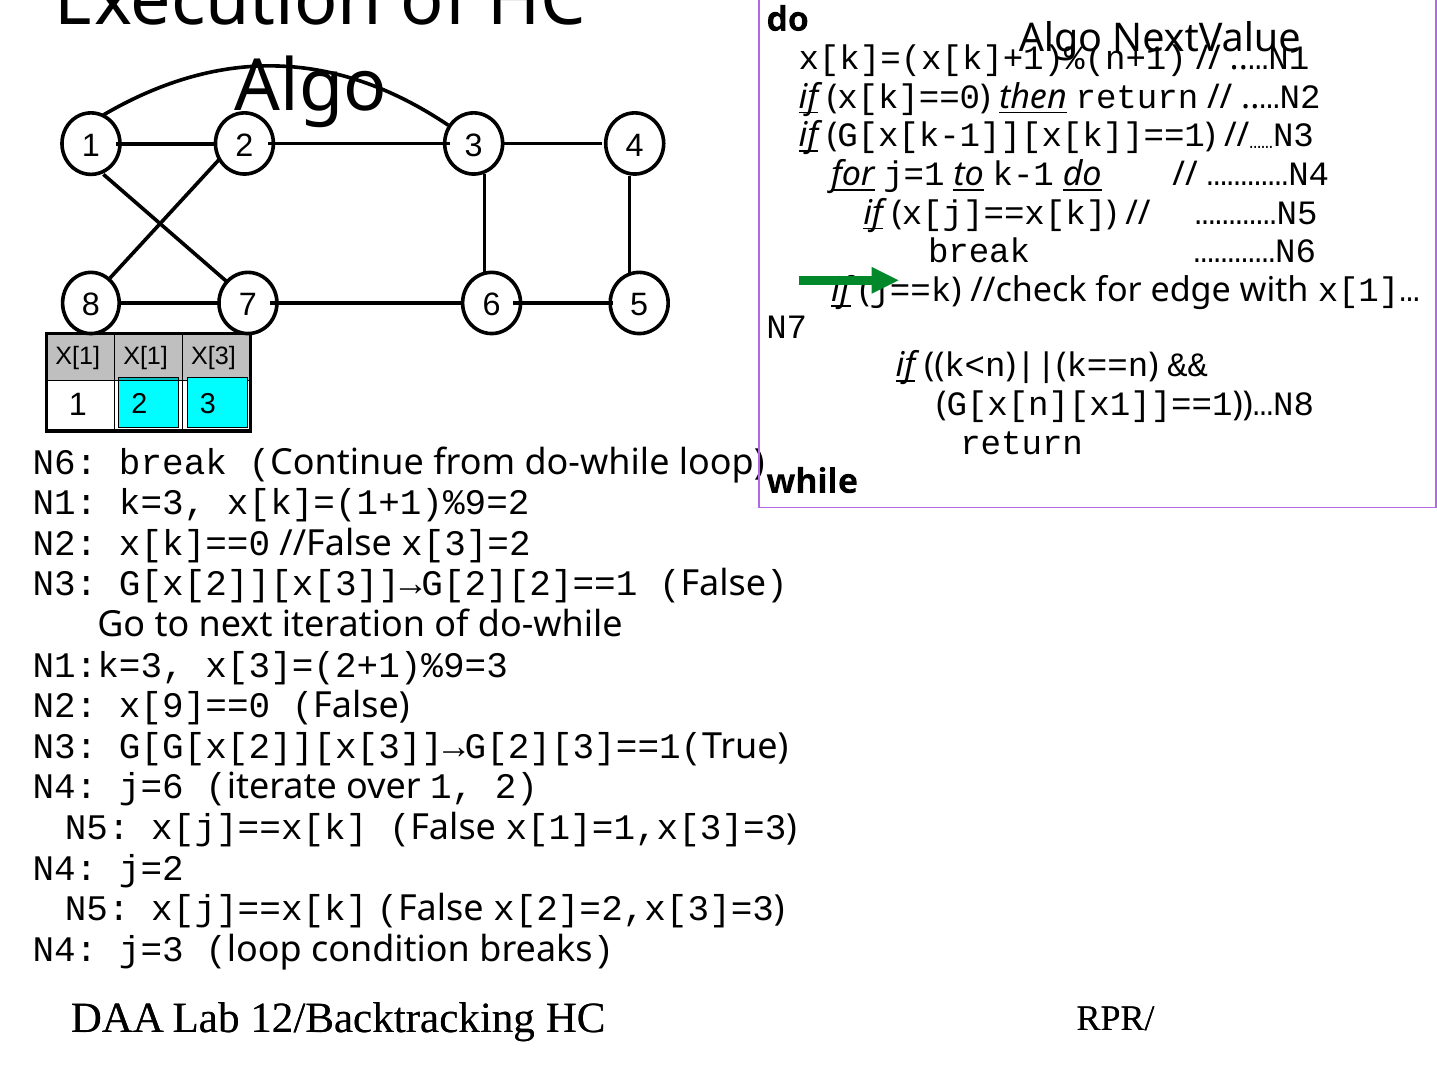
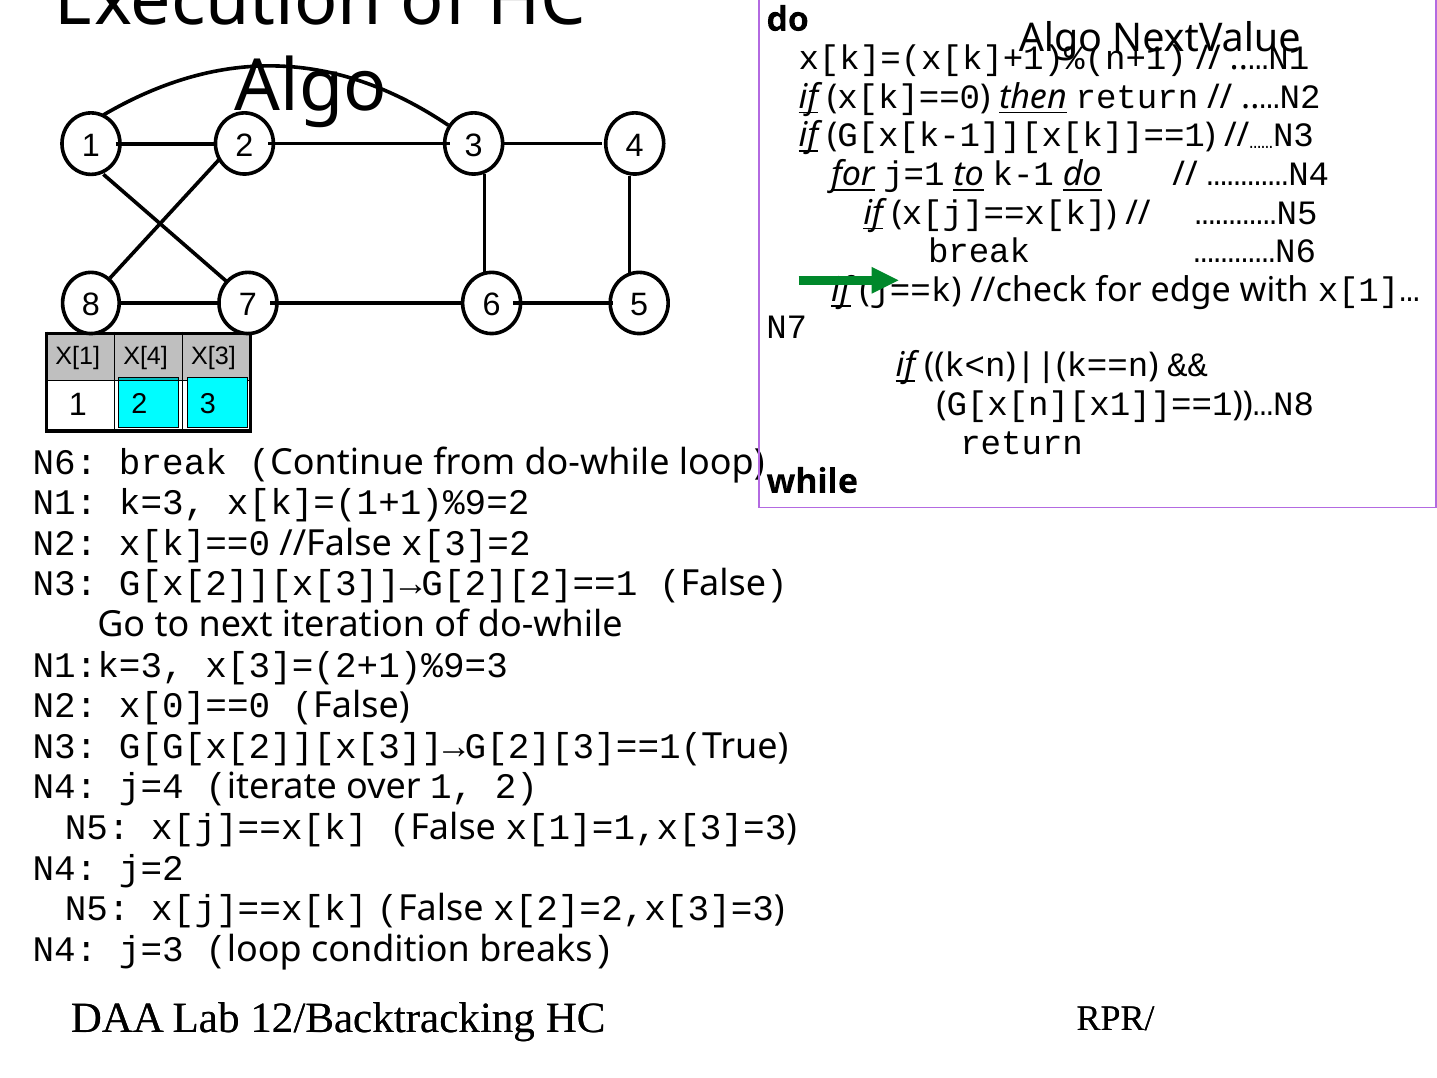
X[1 X[1: X[1 -> X[4 (146, 356)
x[9]==0: x[9]==0 -> x[0]==0 (195, 706)
j=6: j=6 -> j=4 (151, 787)
